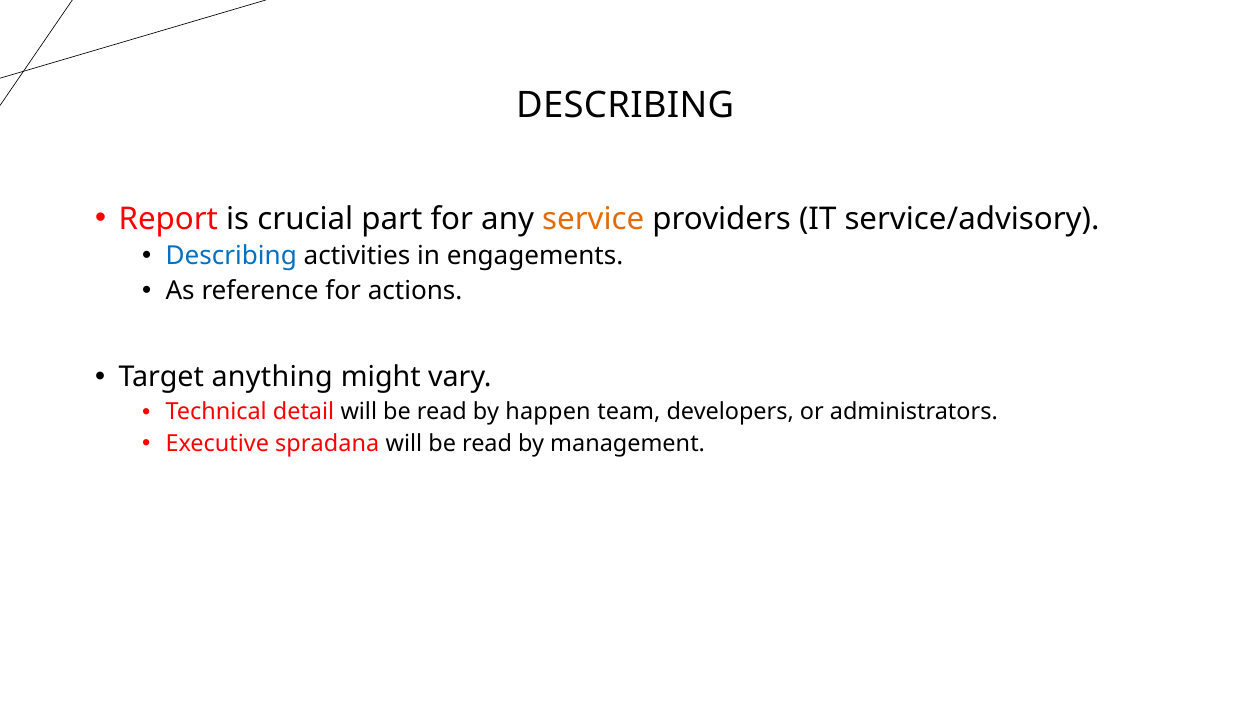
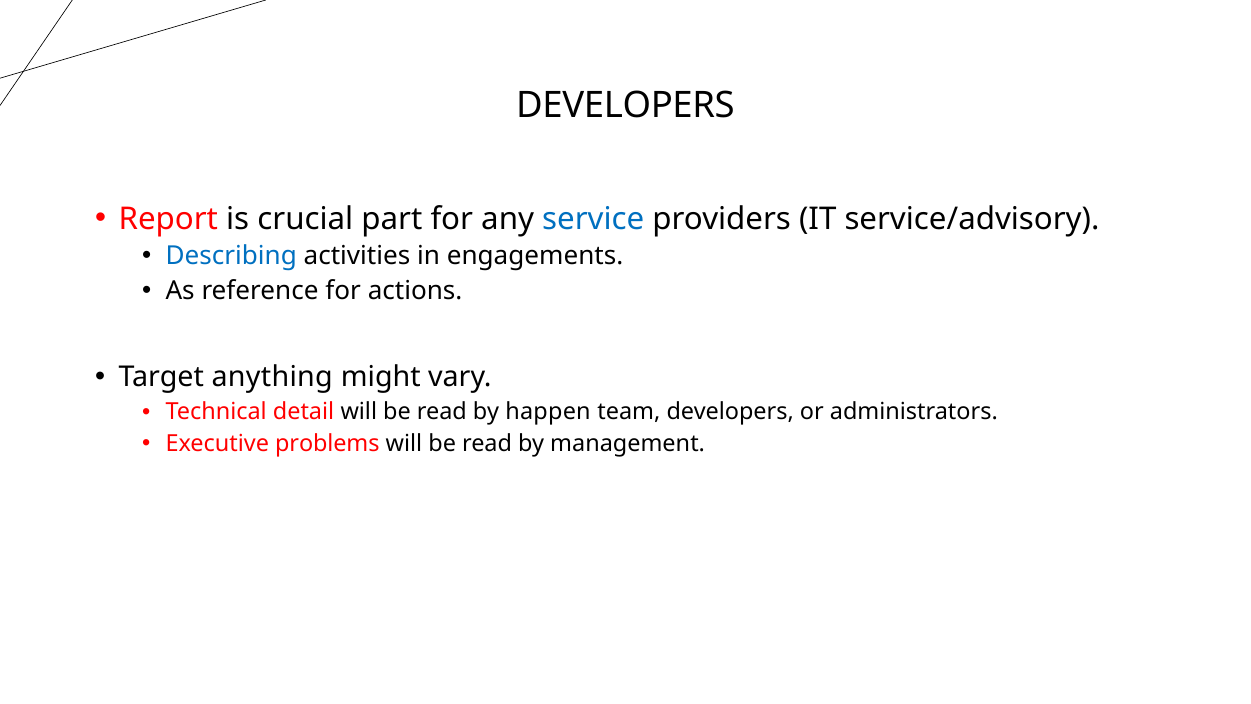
DESCRIBING: DESCRIBING -> DEVELOPERS (625, 105)
service colour: orange -> blue (593, 219)
spradana: spradana -> problems (327, 444)
